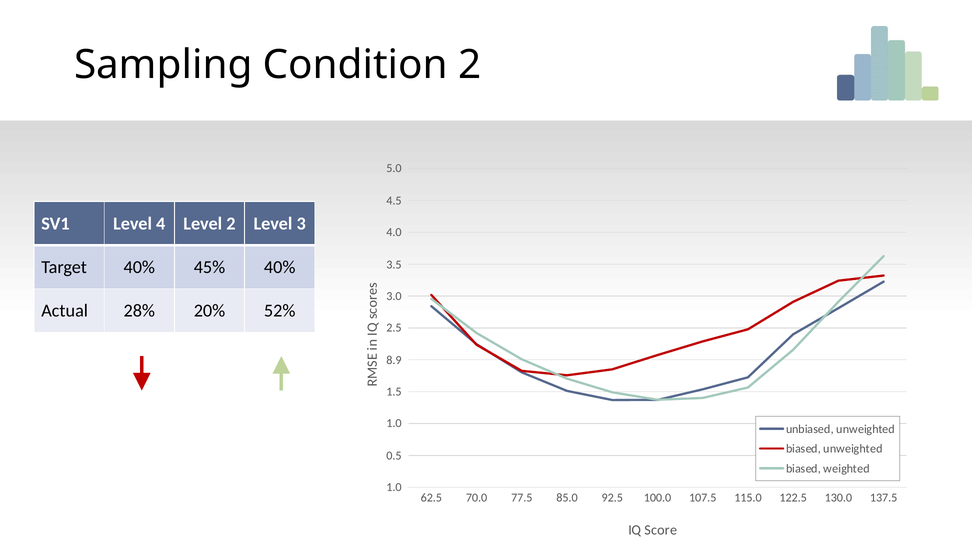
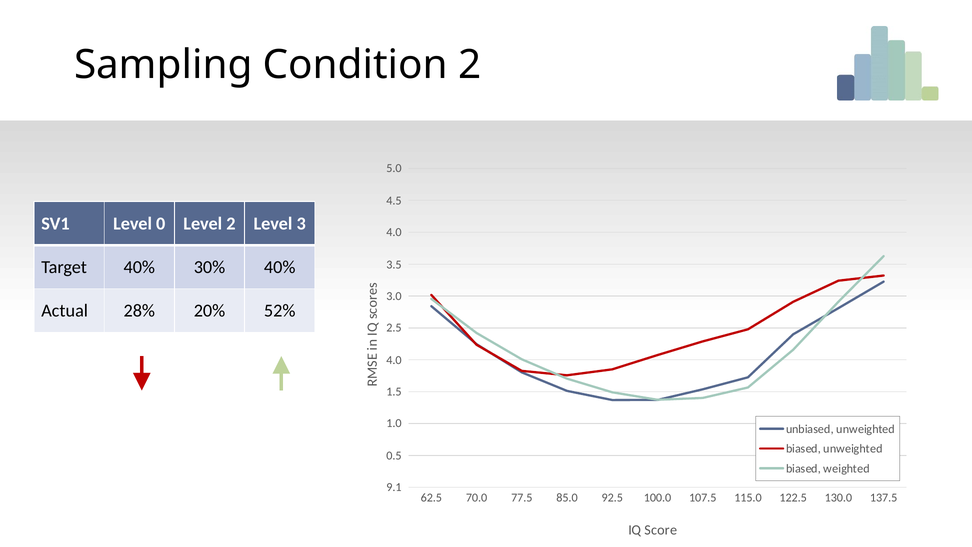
4: 4 -> 0 (161, 223)
45%: 45% -> 30% (209, 267)
8.9: 8.9 -> 4.0 (394, 360)
1.0: 1.0 -> 9.1 (394, 487)
